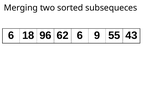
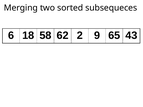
96: 96 -> 58 (45, 35)
62 6: 6 -> 2 (80, 35)
55: 55 -> 65 (114, 35)
